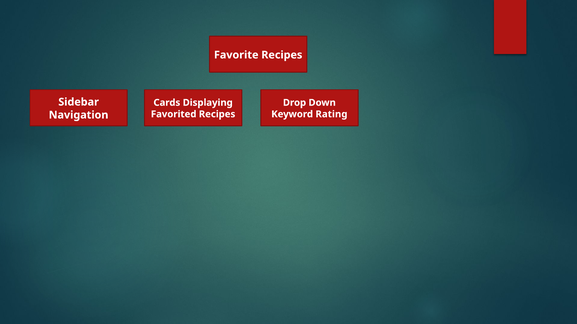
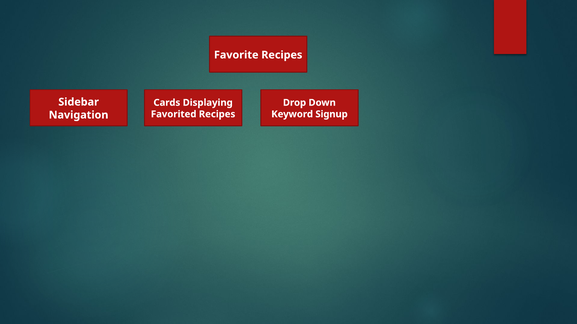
Rating: Rating -> Signup (332, 114)
